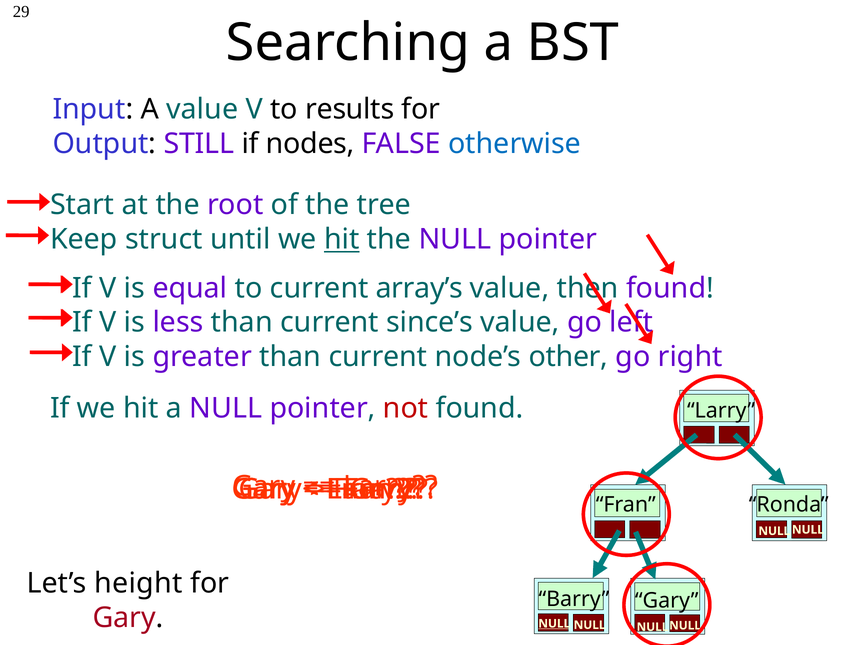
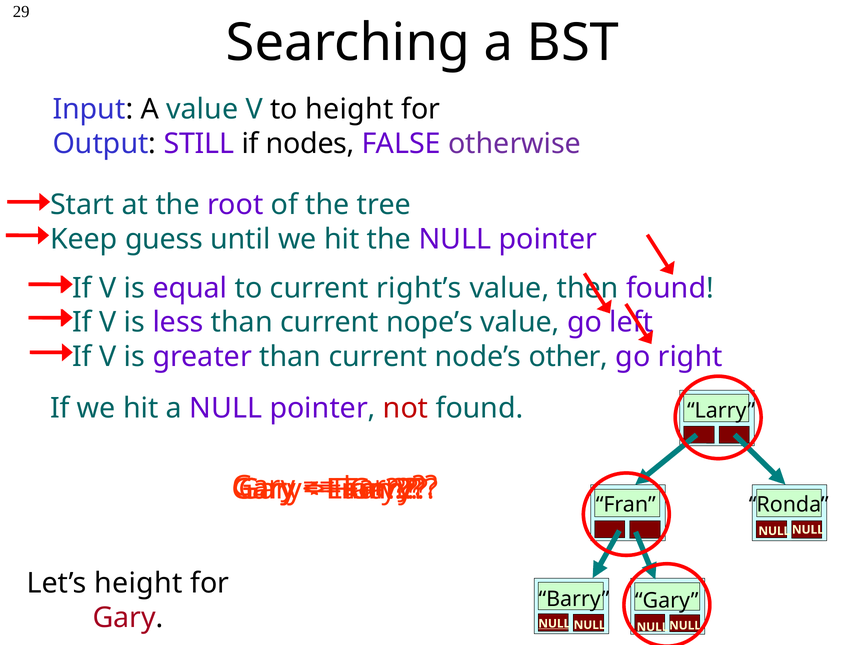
to results: results -> height (349, 109)
otherwise colour: blue -> purple (515, 144)
struct: struct -> guess (164, 239)
hit underline: present -> none (342, 239)
array’s: array’s -> right’s (419, 288)
since’s: since’s -> nope’s (430, 322)
